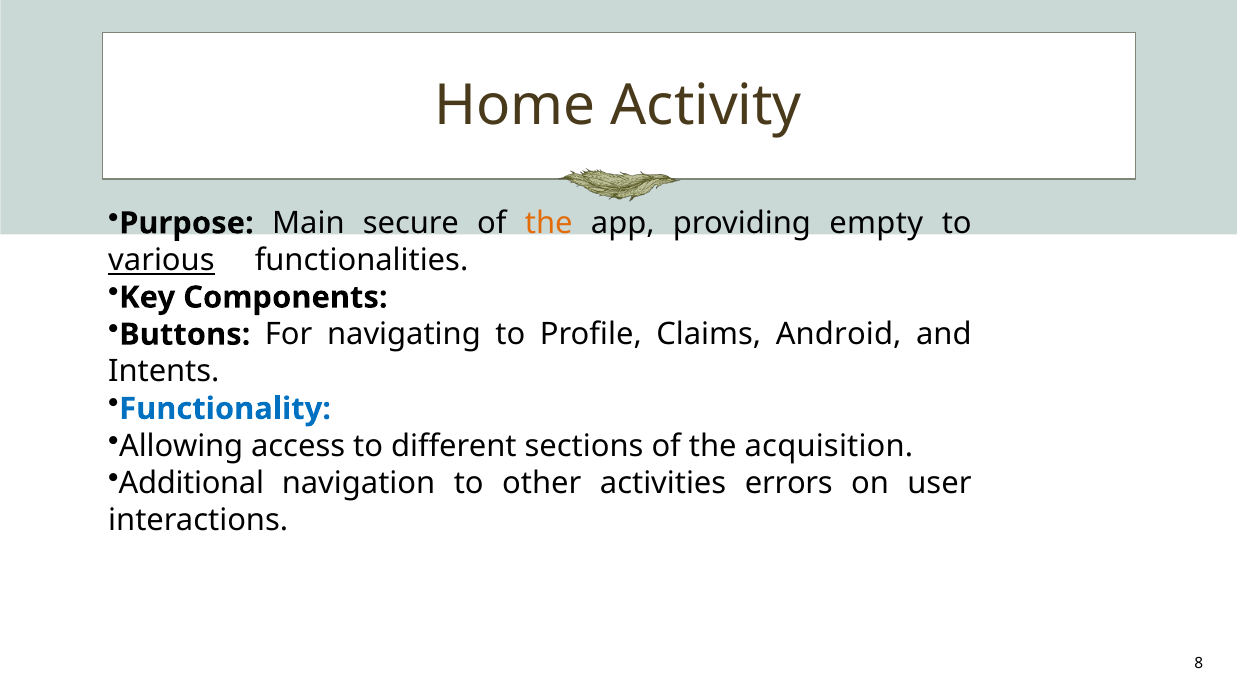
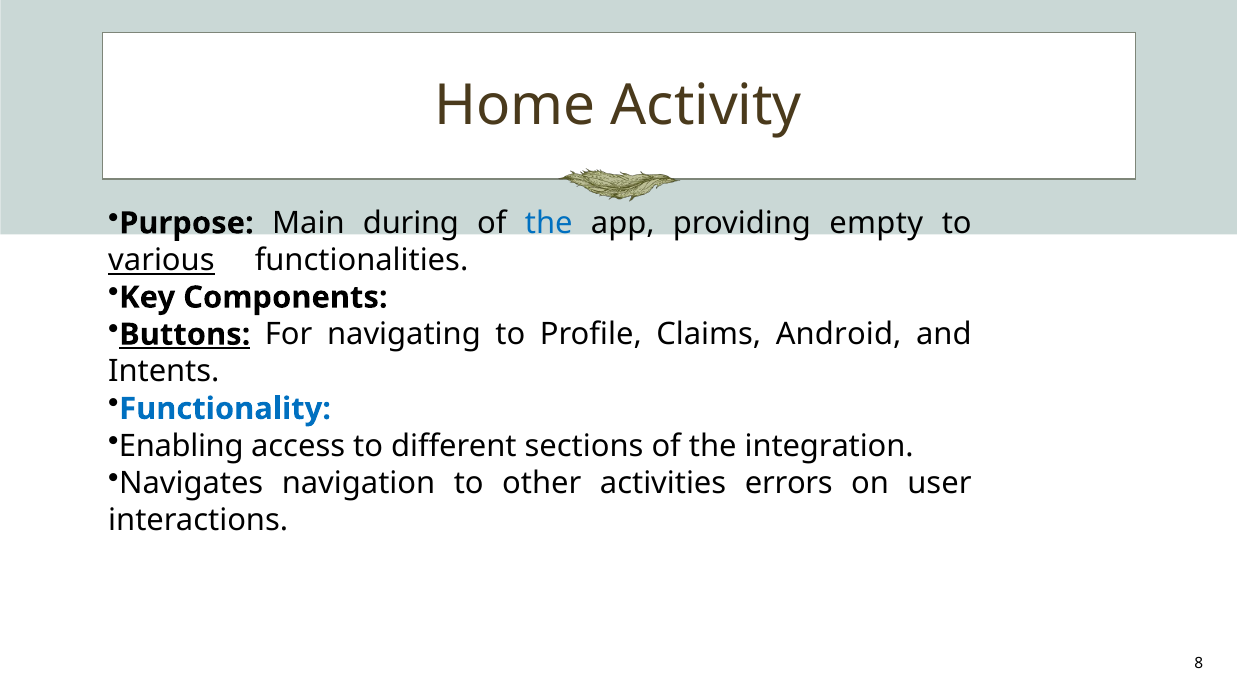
secure: secure -> during (411, 223)
the colour: orange -> blue (549, 223)
Buttons underline: none -> present (185, 334)
Allowing: Allowing -> Enabling (181, 446)
acquisition: acquisition -> integration (829, 446)
Additional: Additional -> Navigates (191, 483)
